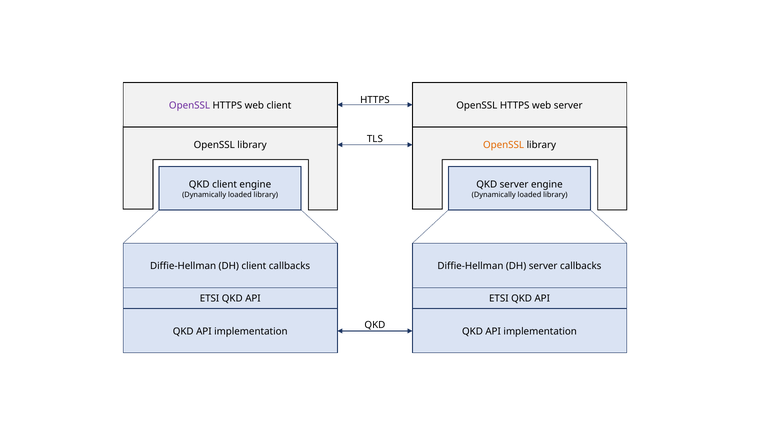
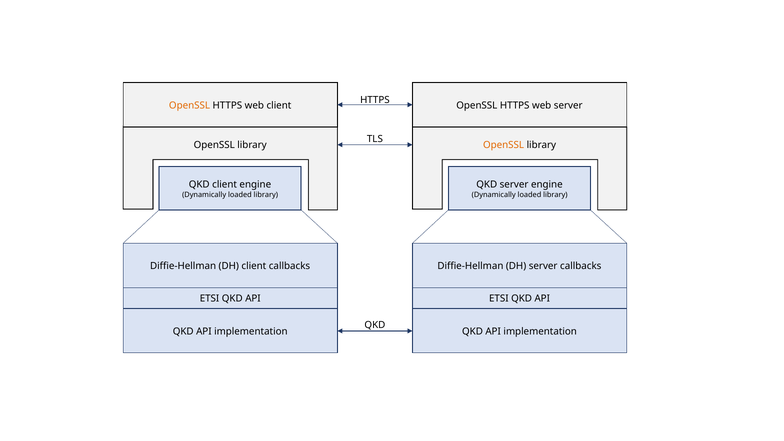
OpenSSL colour: purple -> orange (190, 105)
